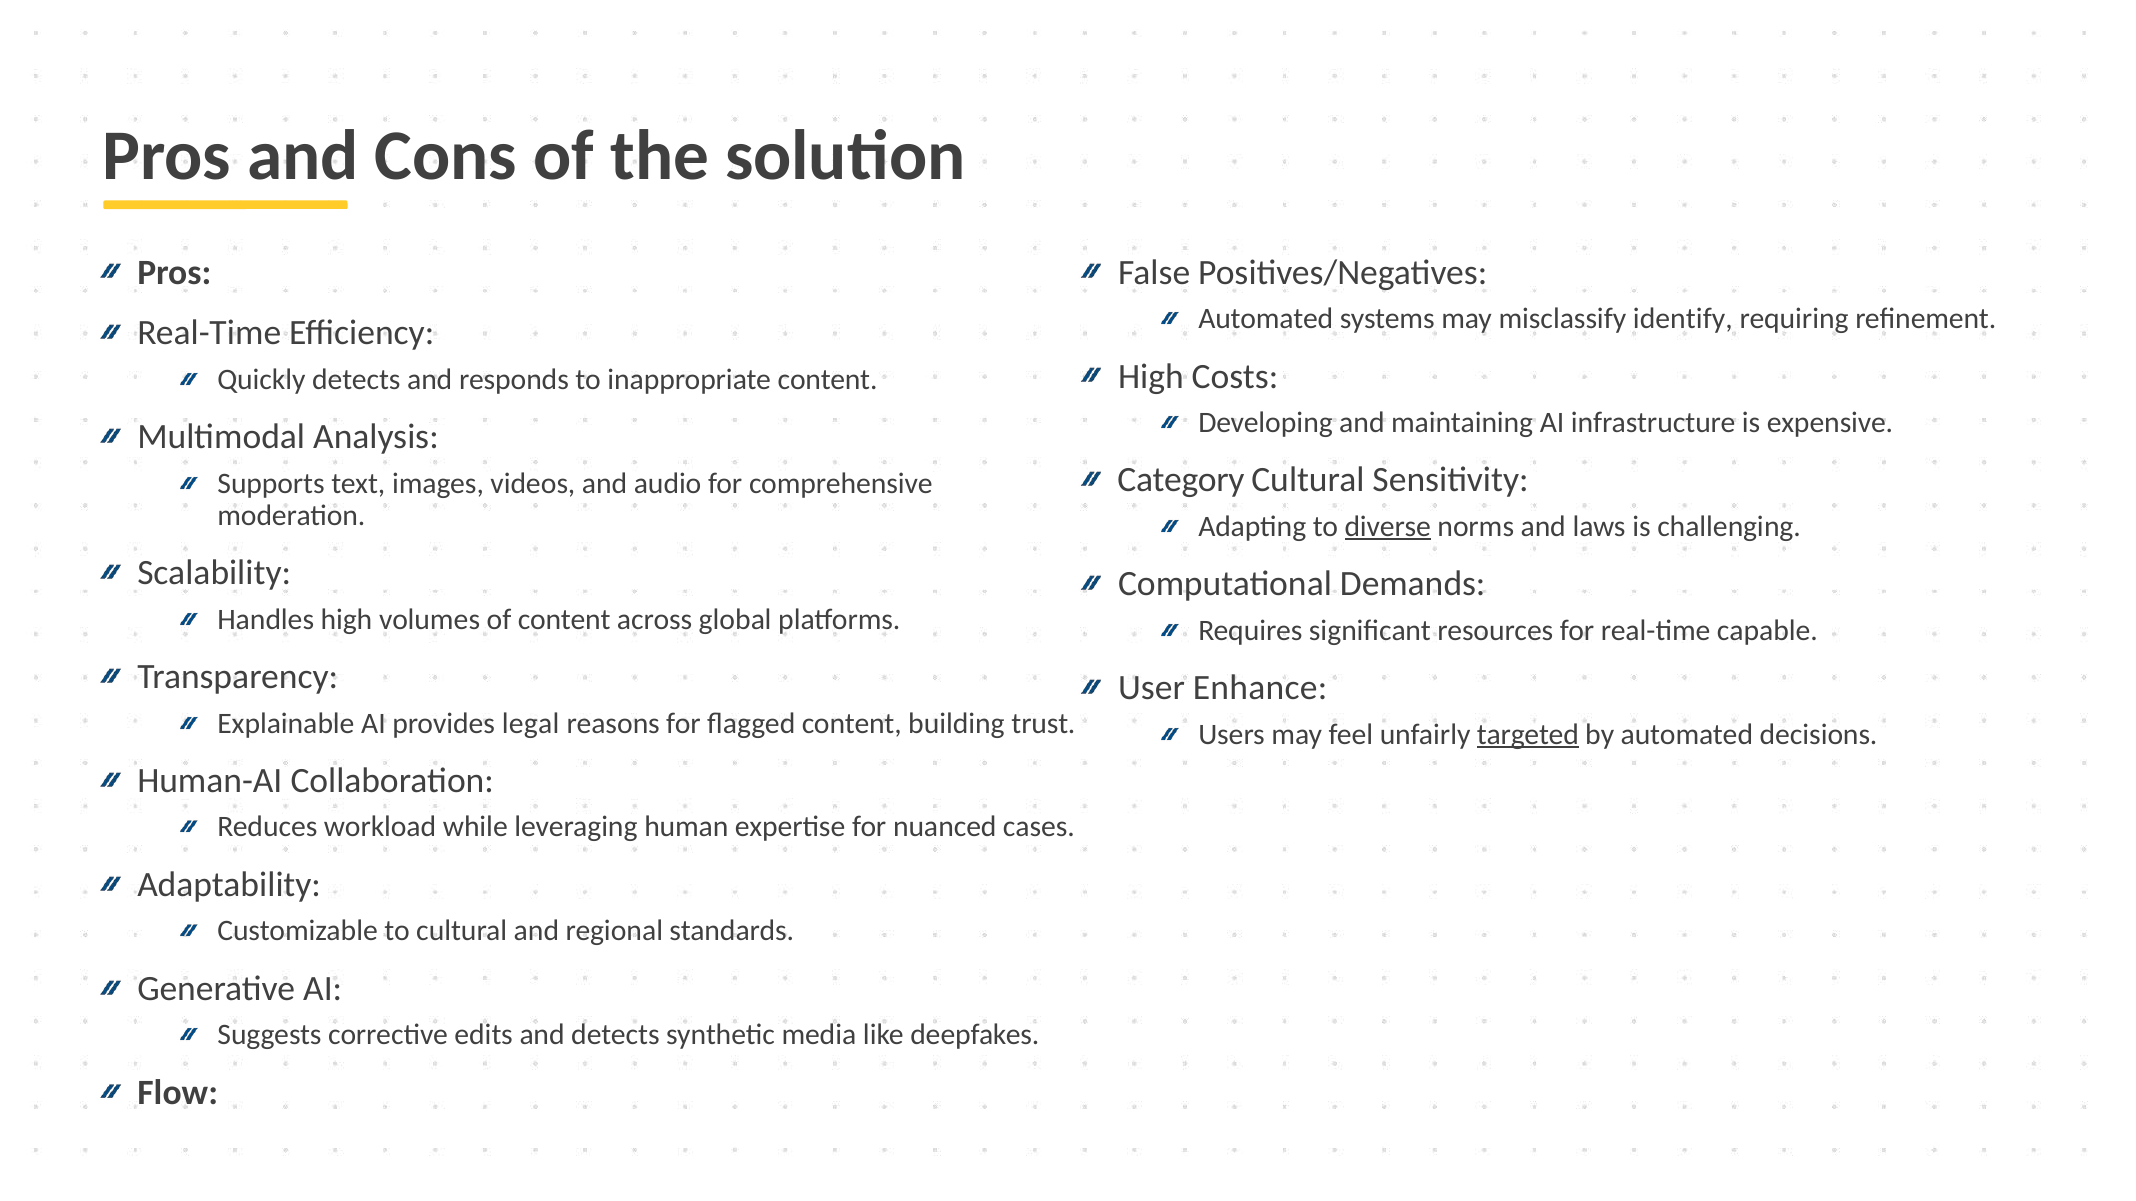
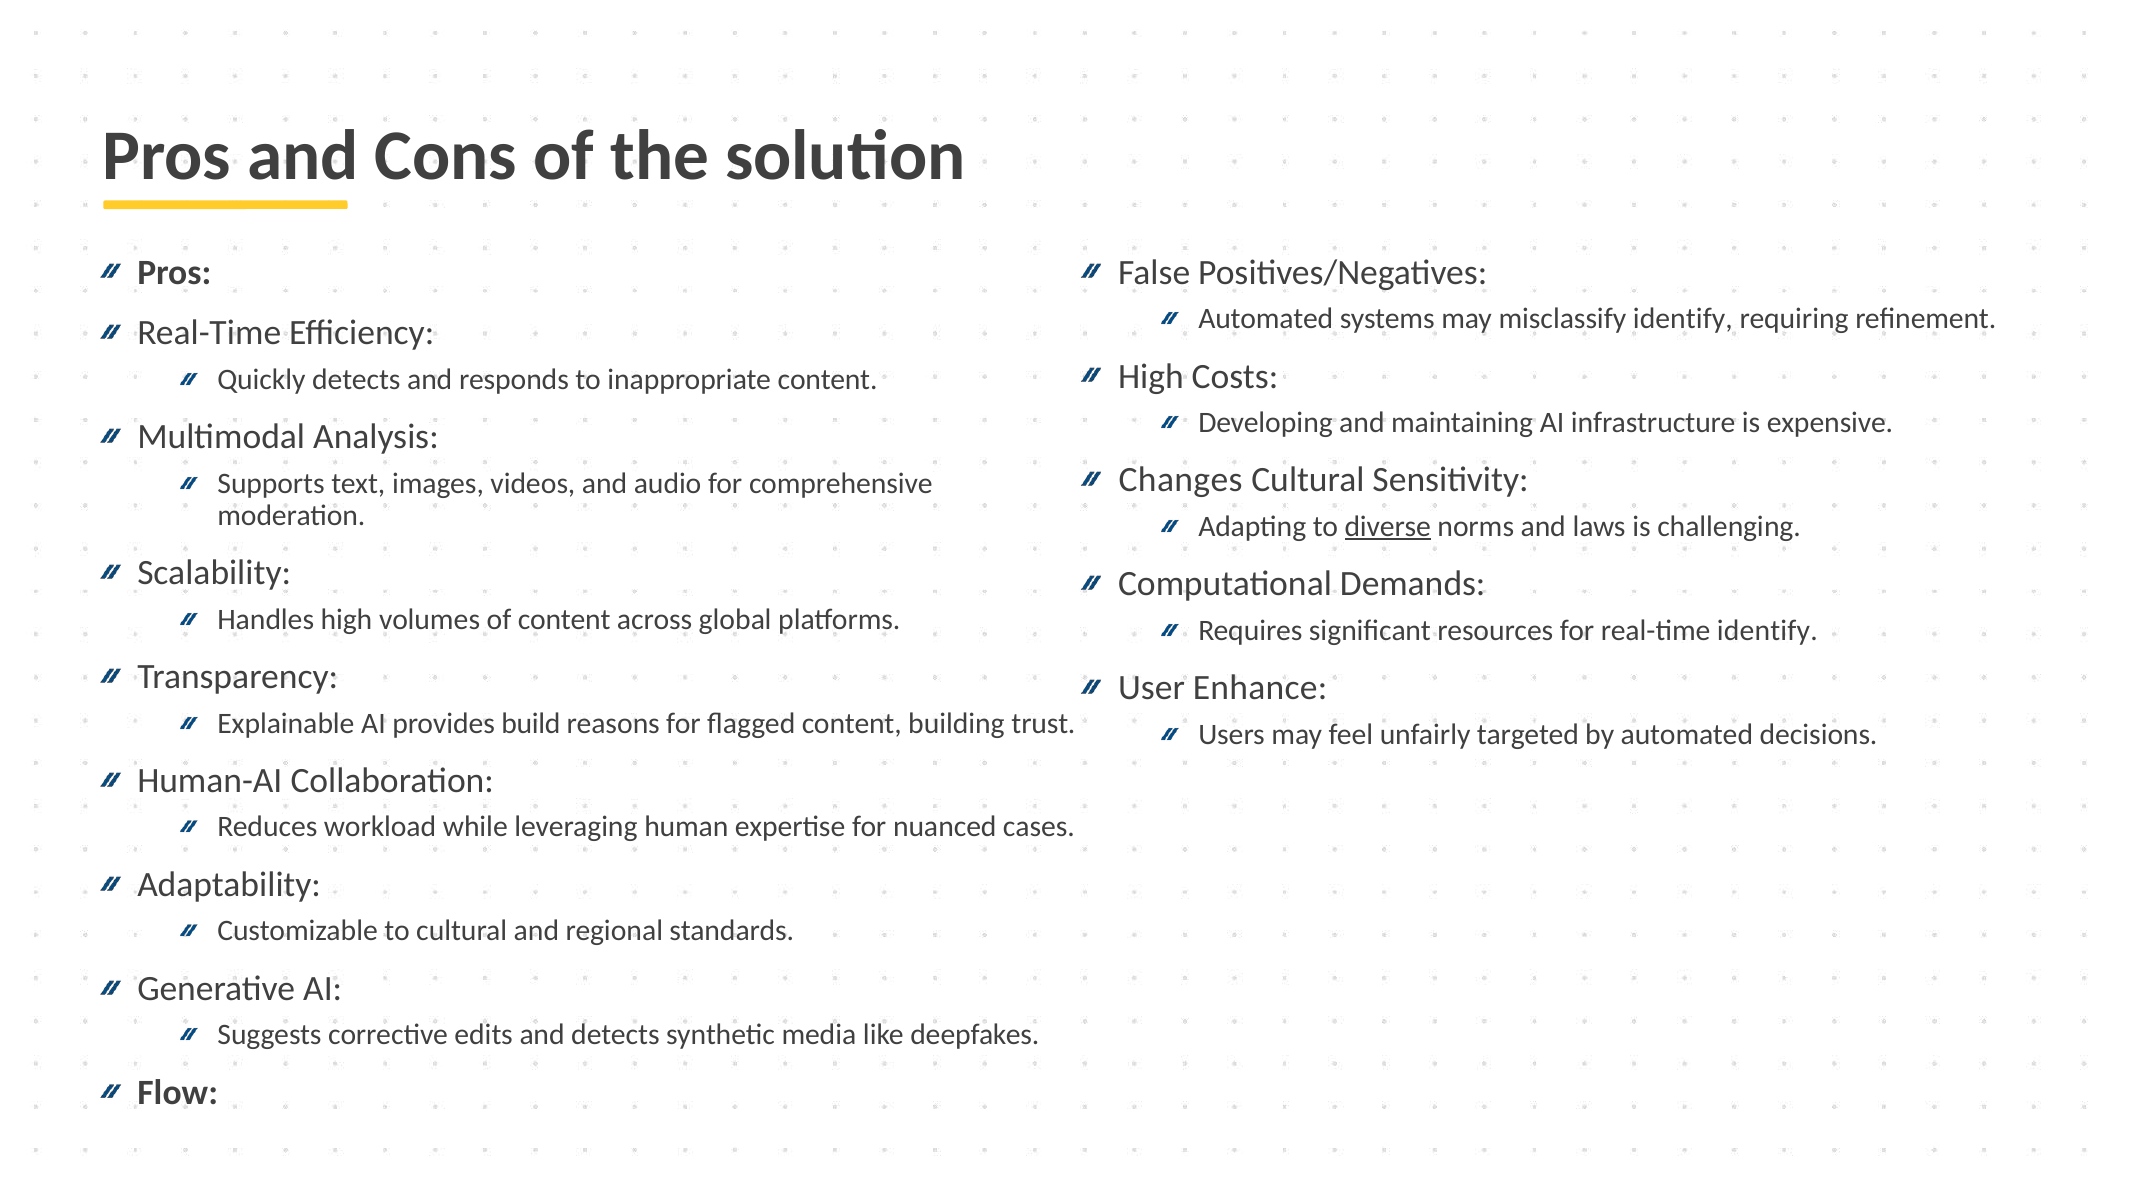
Category: Category -> Changes (1181, 480)
real-time capable: capable -> identify (1767, 631)
legal: legal -> build (531, 724)
targeted underline: present -> none (1528, 735)
